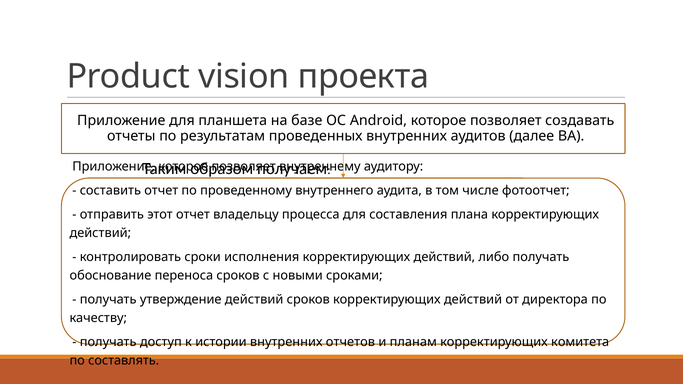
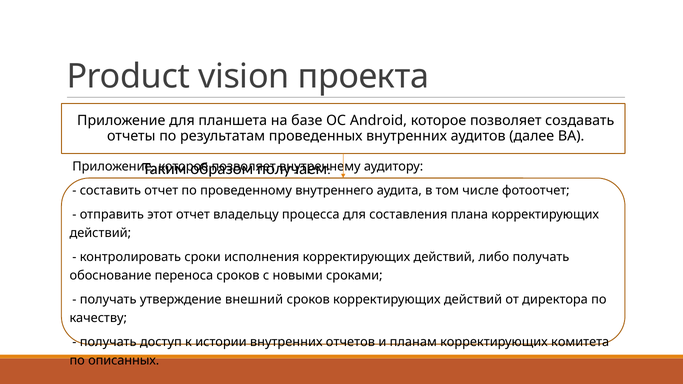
утверждение действий: действий -> внешний (254, 300)
составлять: составлять -> описанных (124, 361)
